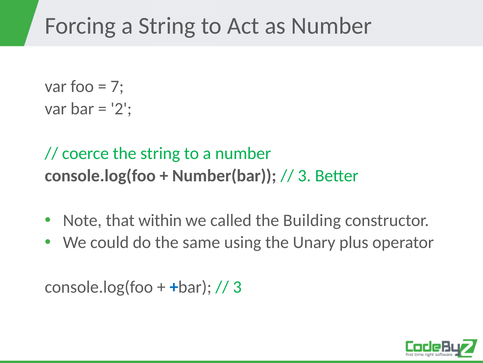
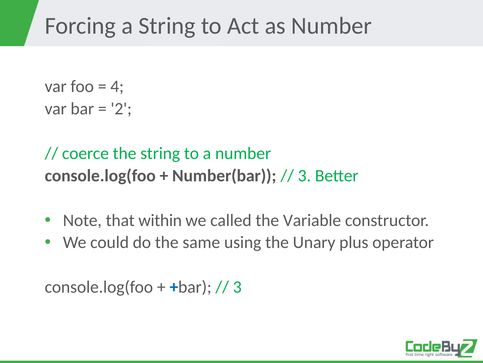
7: 7 -> 4 (117, 86)
Building: Building -> Variable (312, 220)
